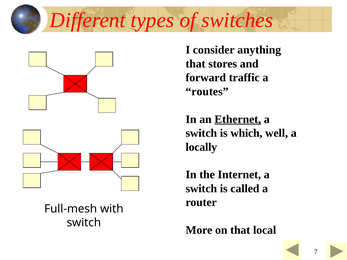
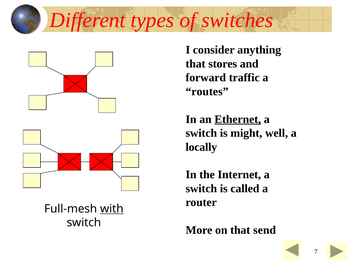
which: which -> might (246, 133)
with underline: none -> present (112, 209)
local: local -> send (265, 230)
